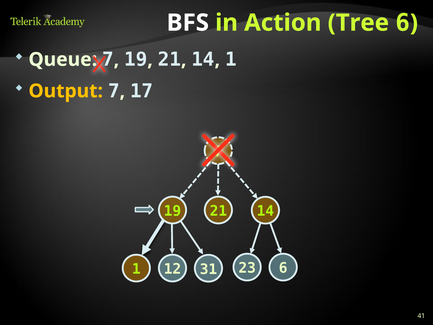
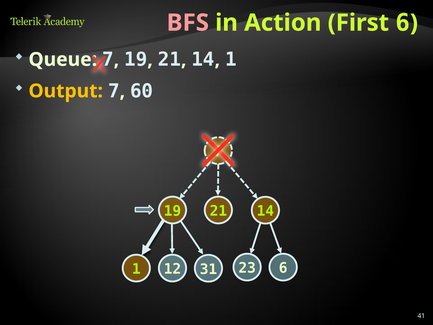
BFS colour: white -> pink (188, 23)
Tree: Tree -> First (358, 23)
17: 17 -> 60 (142, 91)
